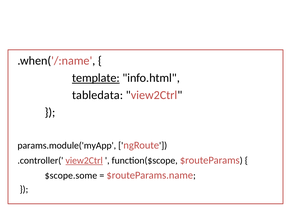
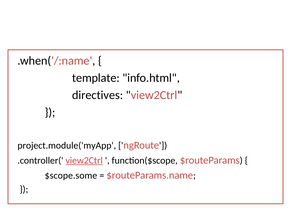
template underline: present -> none (96, 78)
tabledata: tabledata -> directives (98, 95)
params.module('myApp: params.module('myApp -> project.module('myApp (67, 145)
